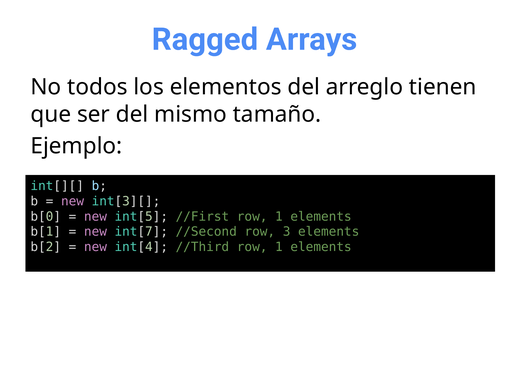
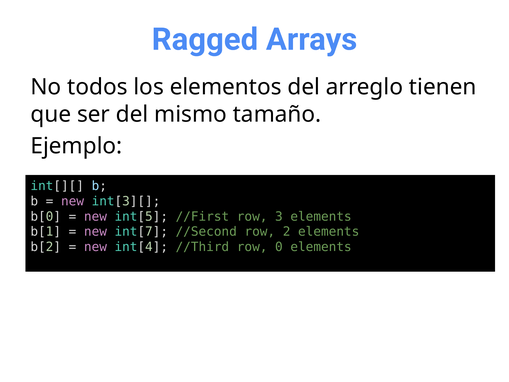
//First row 1: 1 -> 3 (279, 216)
3: 3 -> 2 (287, 232)
//Third row 1: 1 -> 0 (279, 247)
